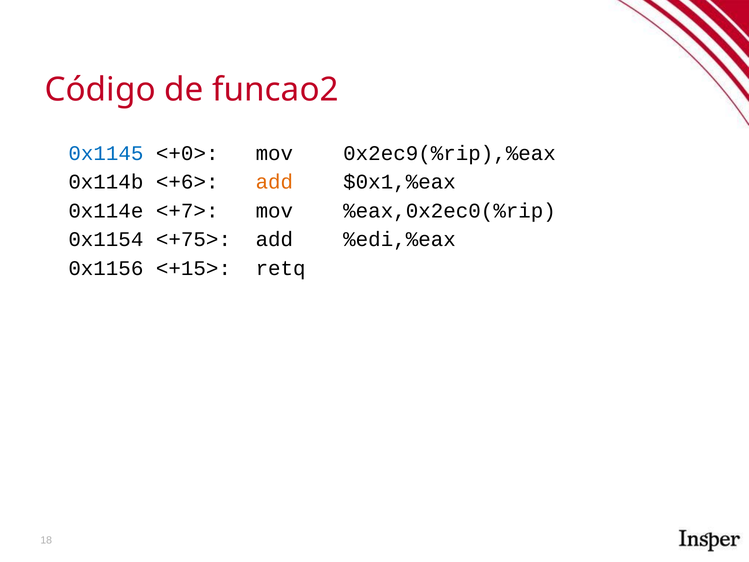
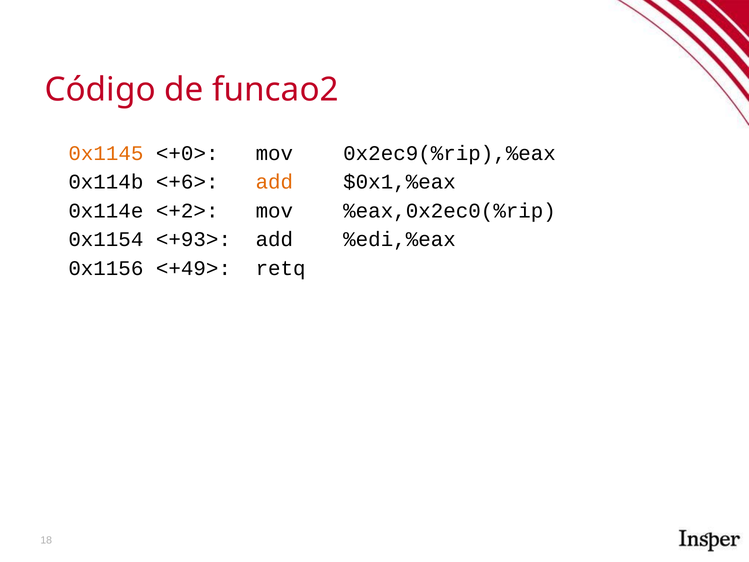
0x1145 colour: blue -> orange (106, 153)
<+7>: <+7> -> <+2> (187, 211)
<+75>: <+75> -> <+93> (193, 239)
<+15>: <+15> -> <+49> (193, 268)
